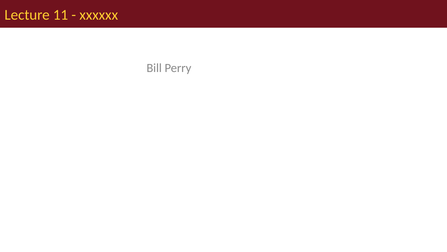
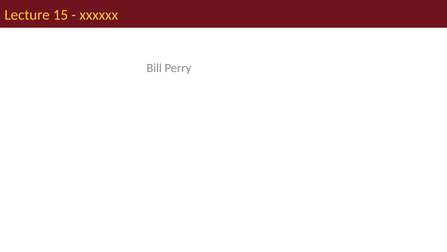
11: 11 -> 15 (61, 15)
